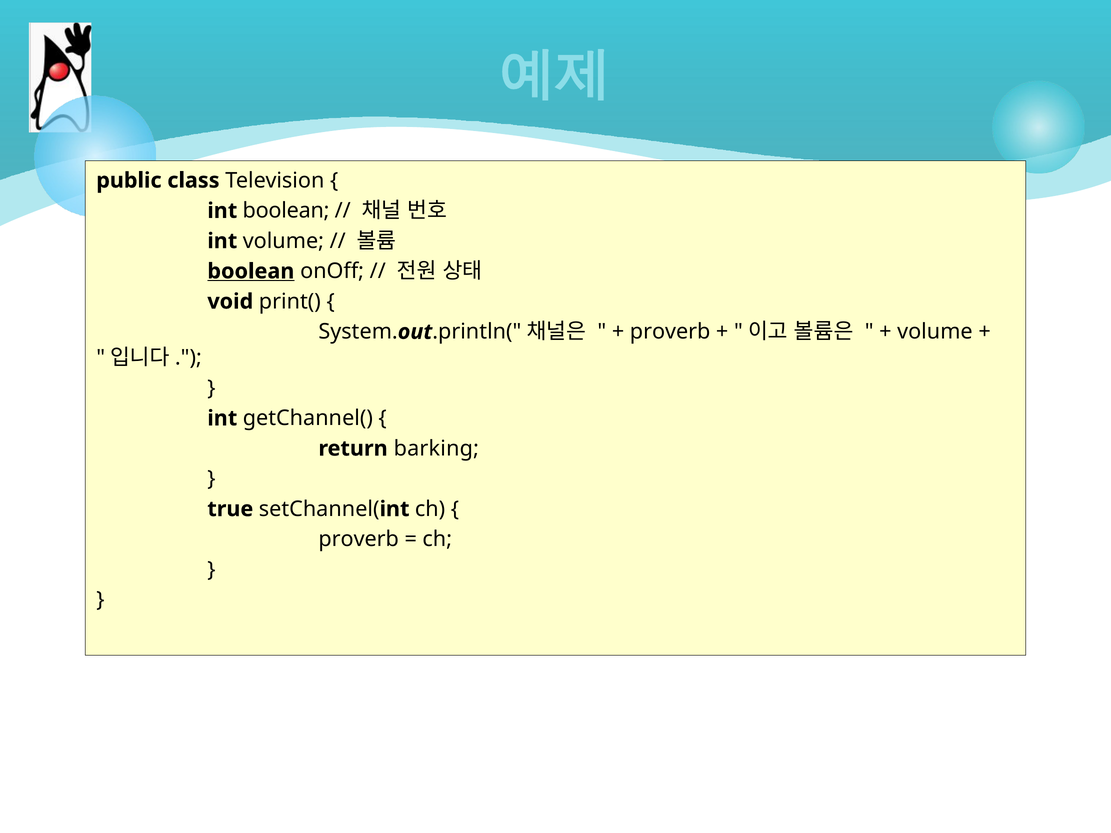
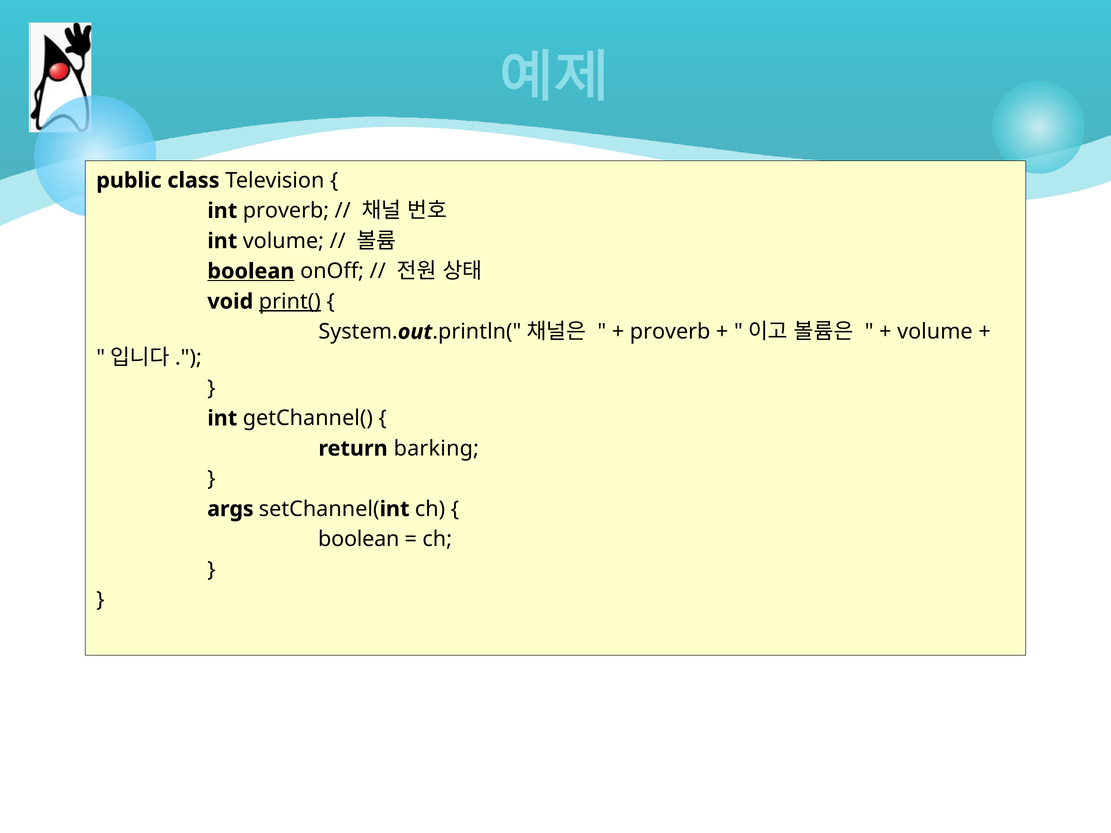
int boolean: boolean -> proverb (286, 211)
print( underline: none -> present (290, 302)
true: true -> args (230, 509)
proverb: proverb -> boolean (359, 539)
